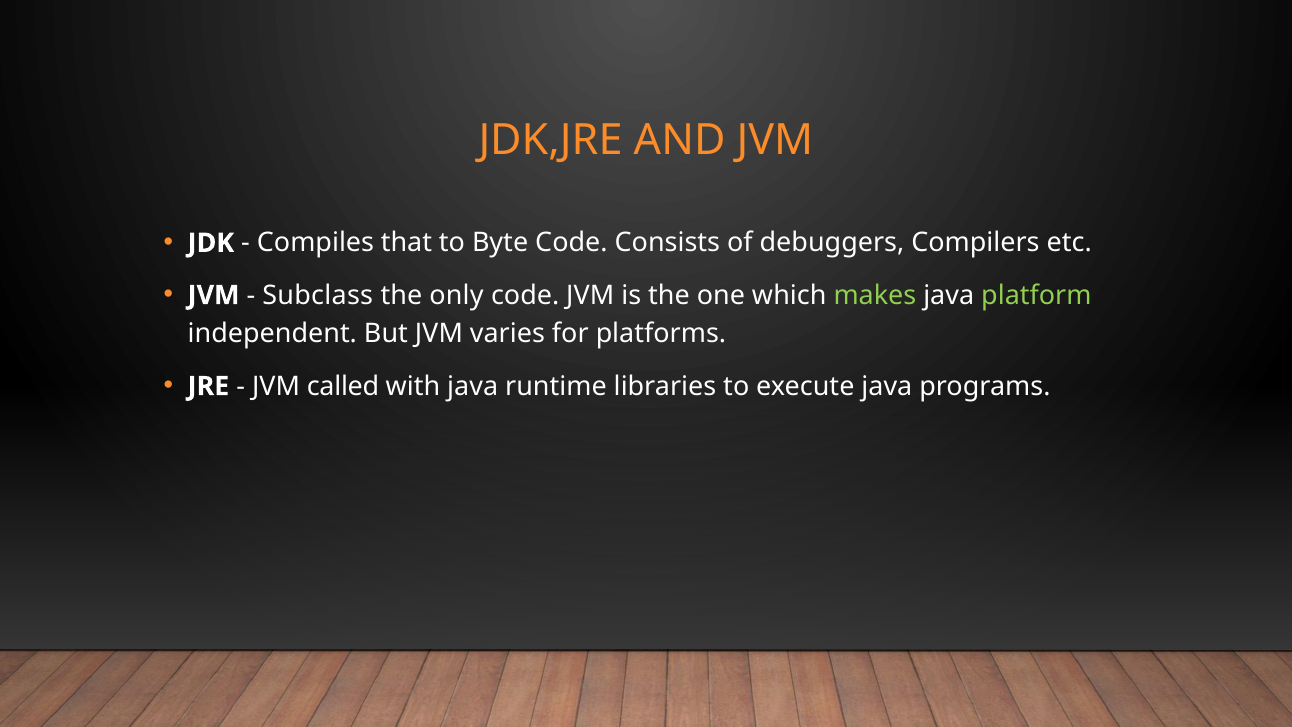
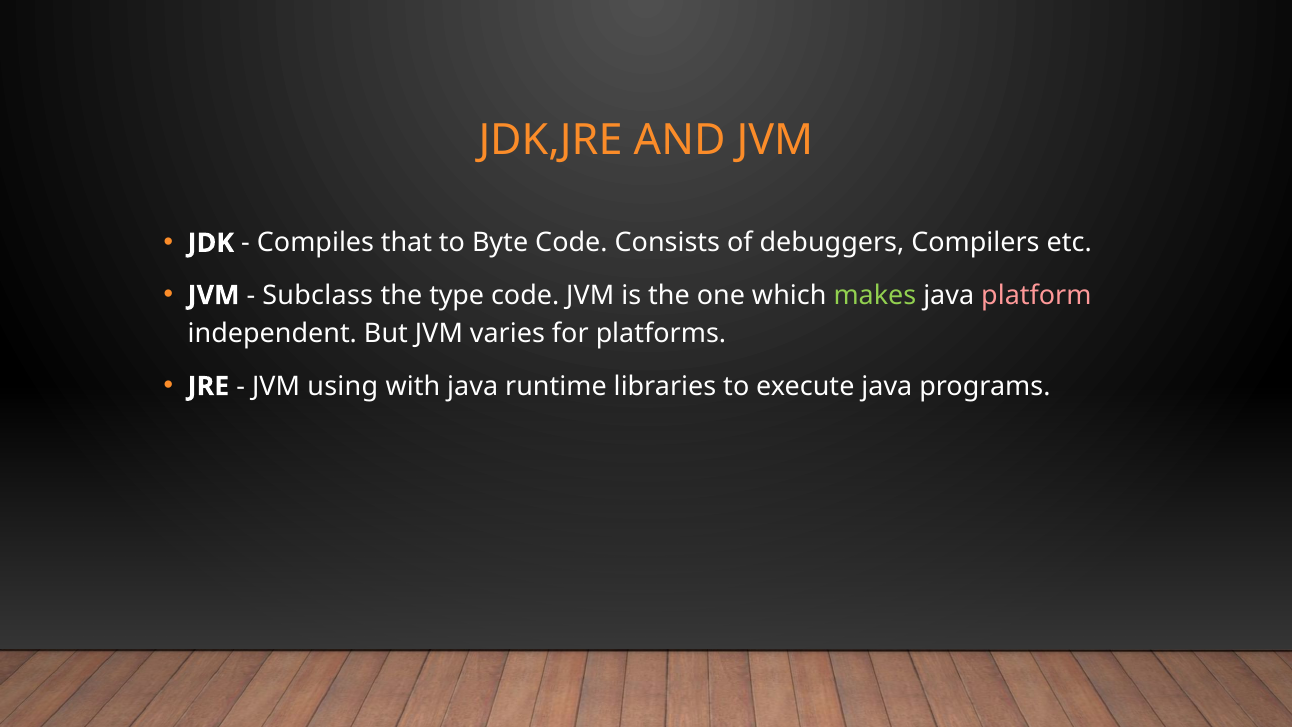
only: only -> type (457, 295)
platform colour: light green -> pink (1036, 295)
called: called -> using (343, 386)
